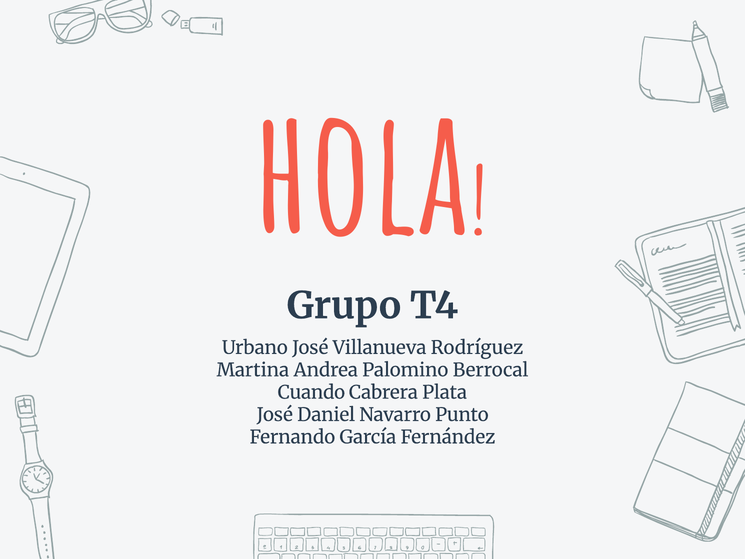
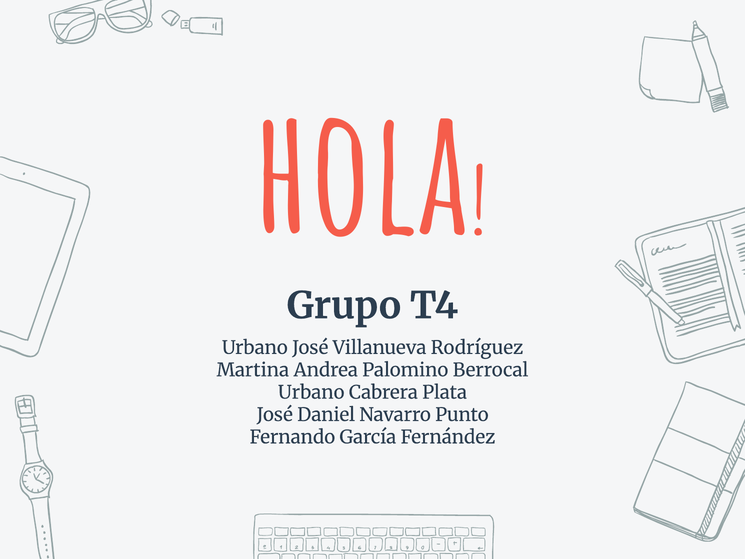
Cuando: Cuando -> Urbano (311, 392)
